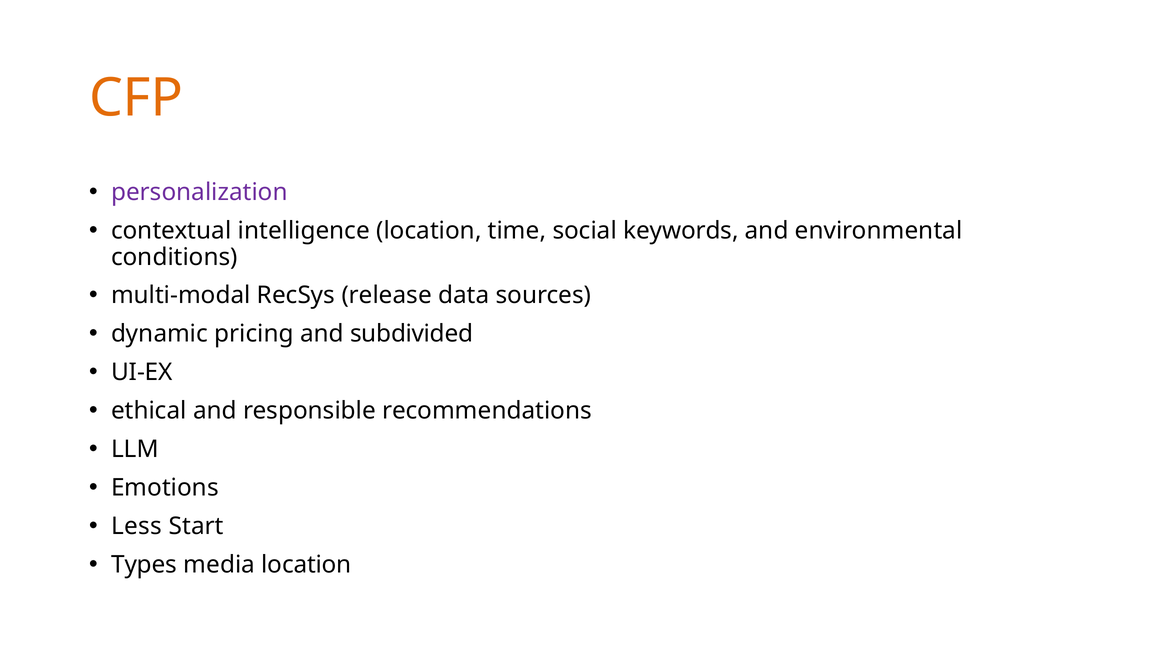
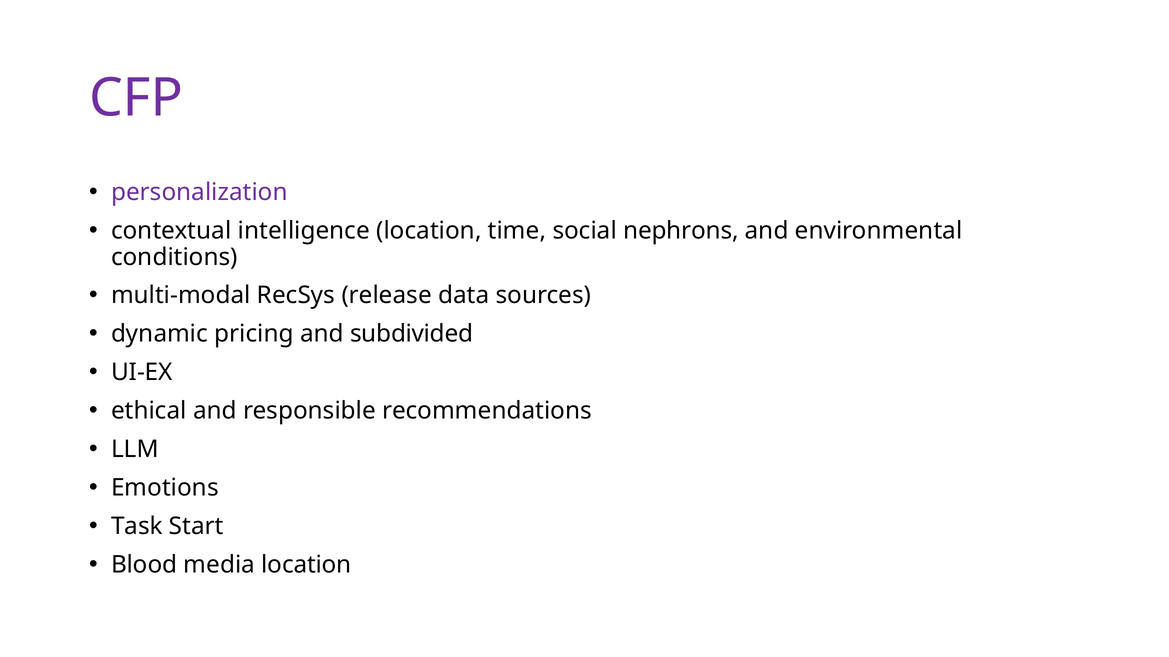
CFP colour: orange -> purple (136, 98)
keywords: keywords -> nephrons (681, 231)
Less: Less -> Task (137, 527)
Types: Types -> Blood (144, 565)
